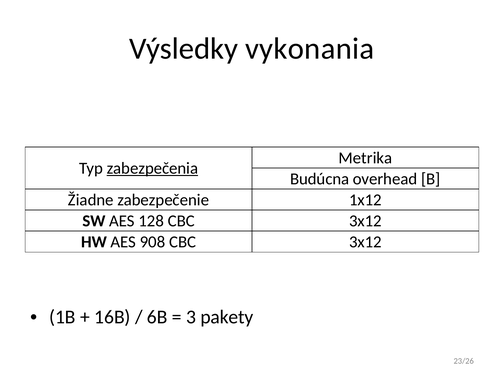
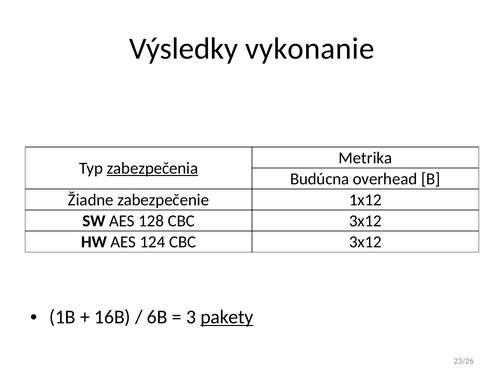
vykonania: vykonania -> vykonanie (310, 49)
908: 908 -> 124 (153, 242)
pakety underline: none -> present (227, 317)
